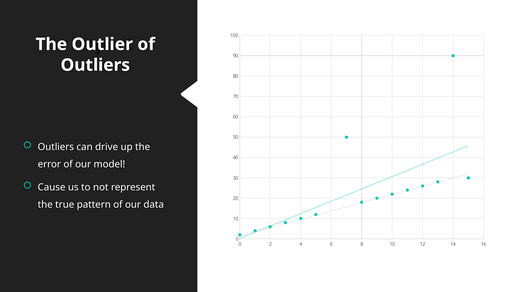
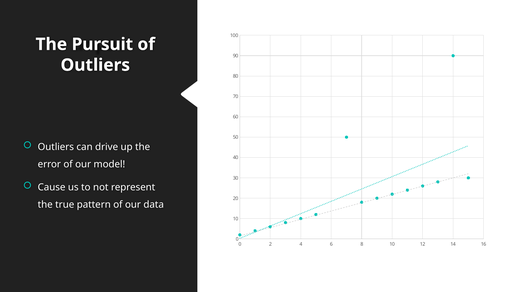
Outlier: Outlier -> Pursuit (102, 44)
